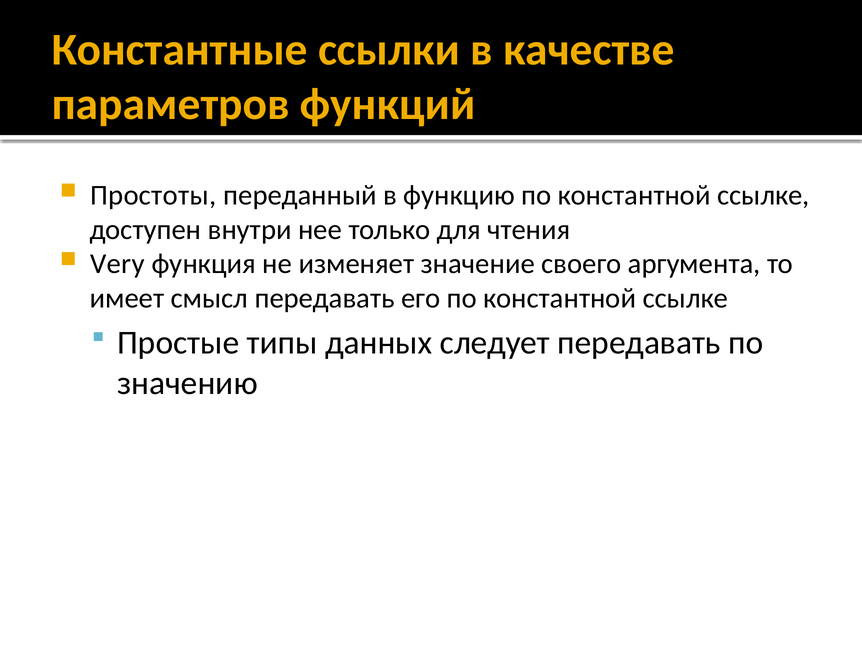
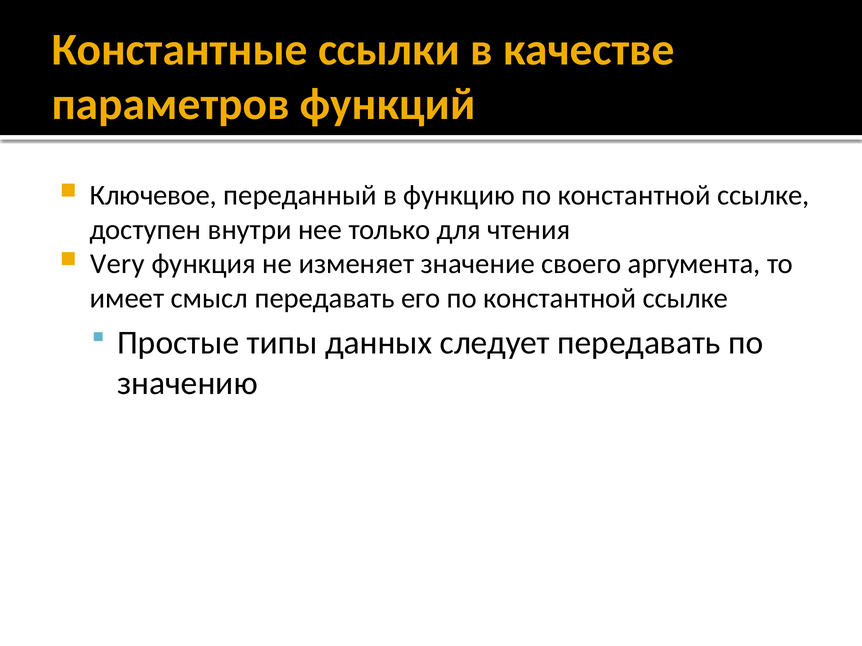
Простоты: Простоты -> Ключевое (153, 195)
